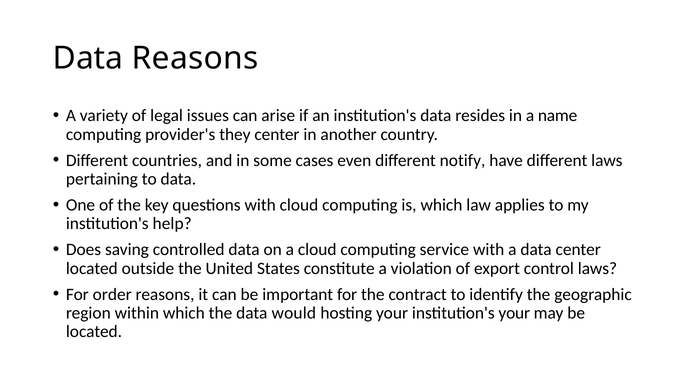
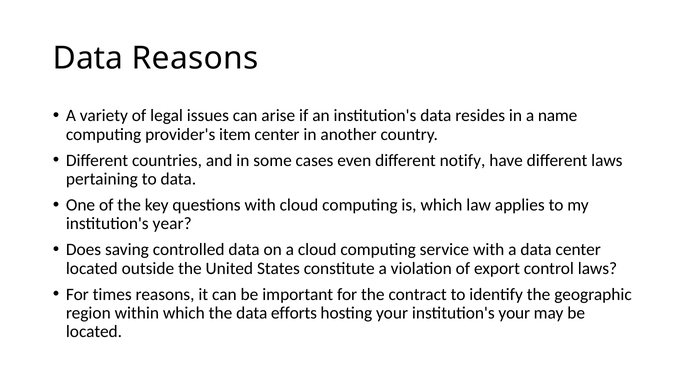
they: they -> item (235, 135)
help: help -> year (172, 224)
order: order -> times (112, 295)
would: would -> efforts (294, 313)
